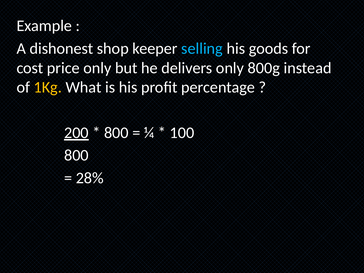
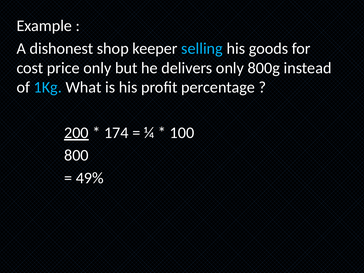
1Kg colour: yellow -> light blue (48, 87)
800: 800 -> 174 (116, 133)
28%: 28% -> 49% (90, 178)
